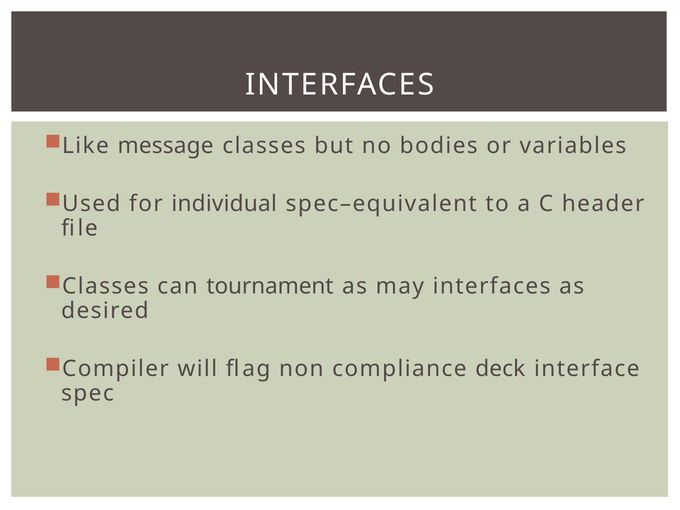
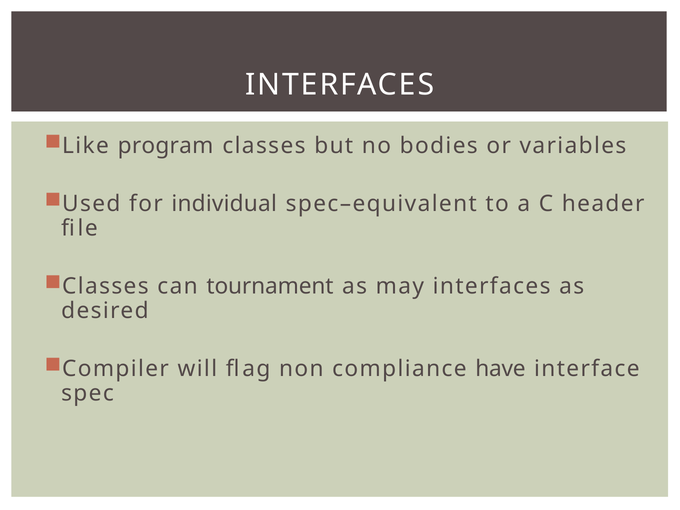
message: message -> program (166, 146)
deck: deck -> have (500, 369)
